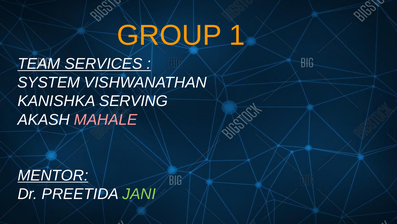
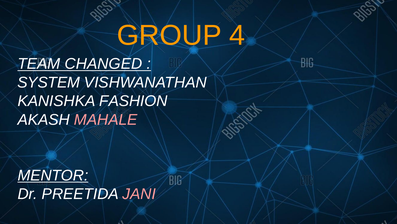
1: 1 -> 4 (237, 35)
SERVICES: SERVICES -> CHANGED (103, 64)
SERVING: SERVING -> FASHION (133, 101)
JANI colour: light green -> pink (139, 193)
